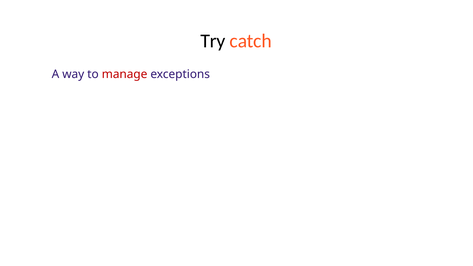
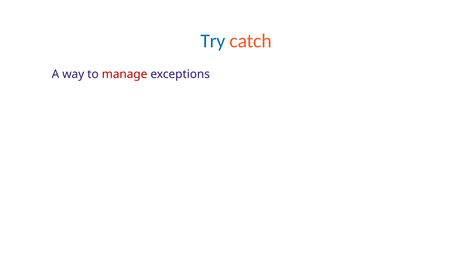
Try colour: black -> blue (213, 41)
